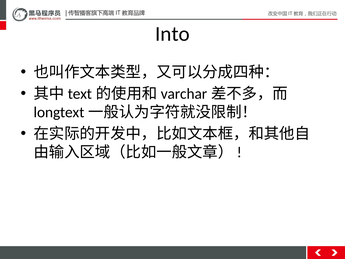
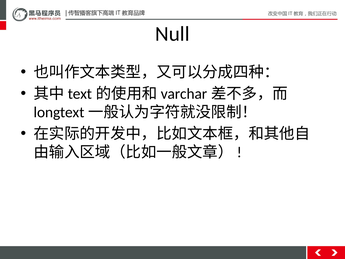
Into: Into -> Null (172, 34)
